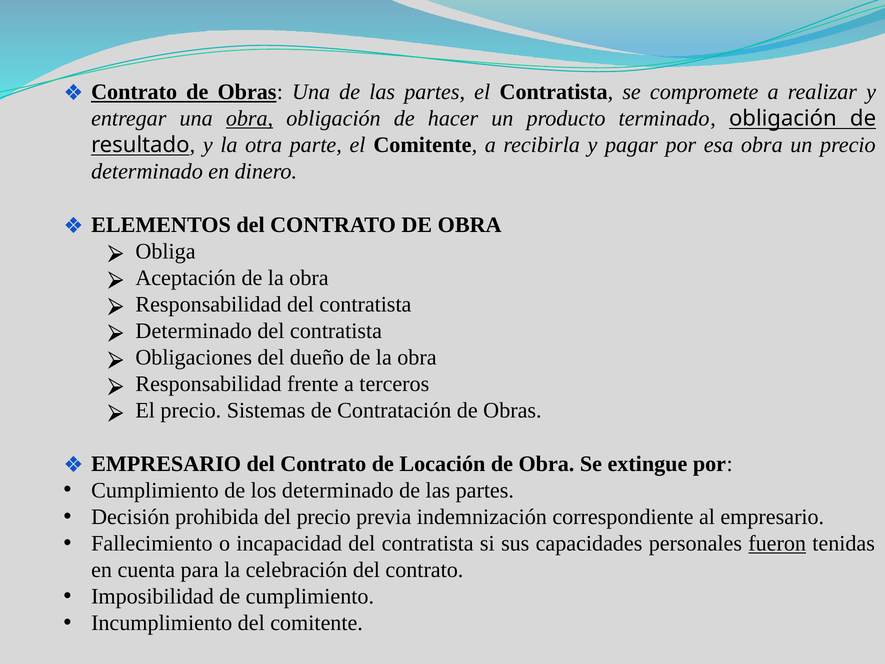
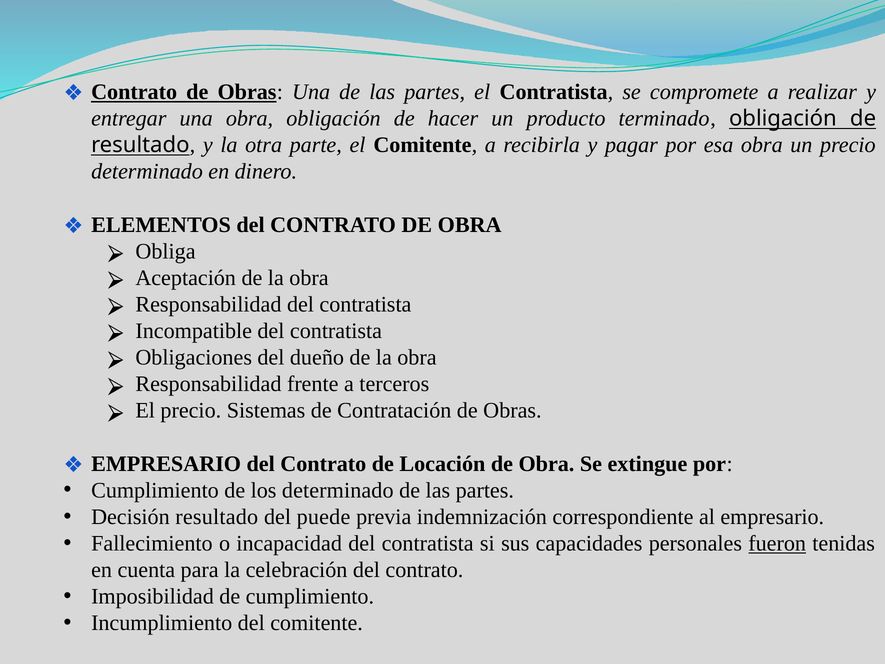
obra underline: present -> none (250, 118)
Determinado: Determinado -> Incompatible (194, 331)
Decisión prohibida: prohibida -> resultado (217, 517)
del precio: precio -> puede (323, 517)
